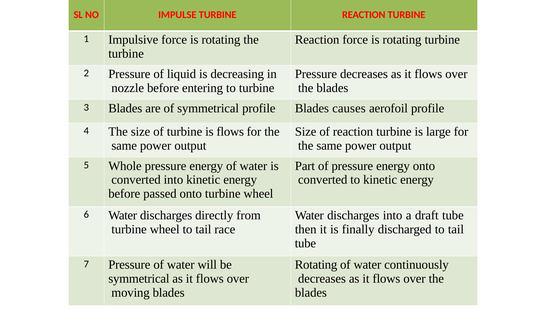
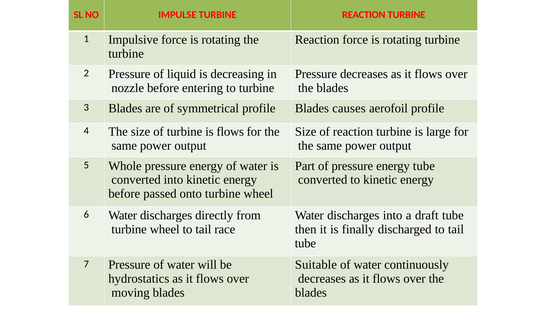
energy onto: onto -> tube (424, 166)
Rotating: Rotating -> Suitable (316, 265)
symmetrical: symmetrical -> hydrostatics (139, 279)
